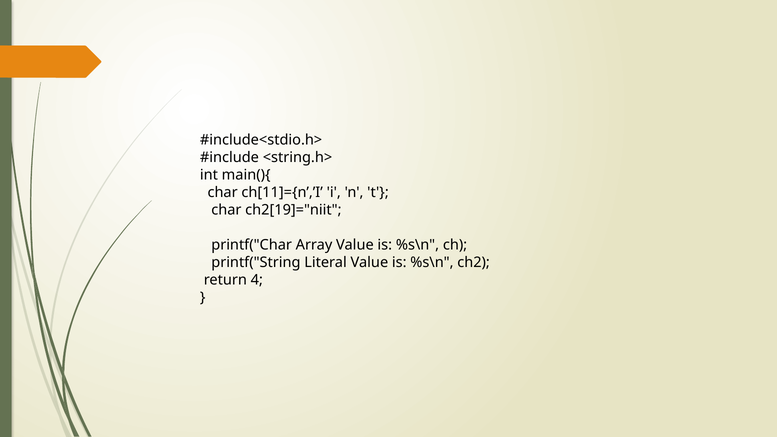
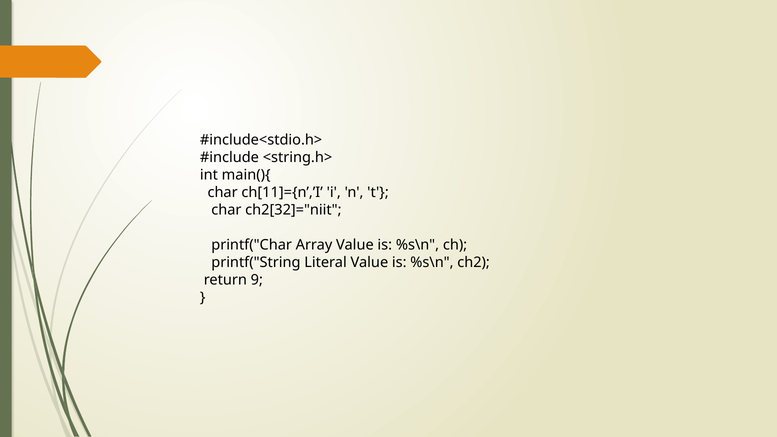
ch2[19]="niit: ch2[19]="niit -> ch2[32]="niit (293, 210)
4: 4 -> 9 (257, 280)
